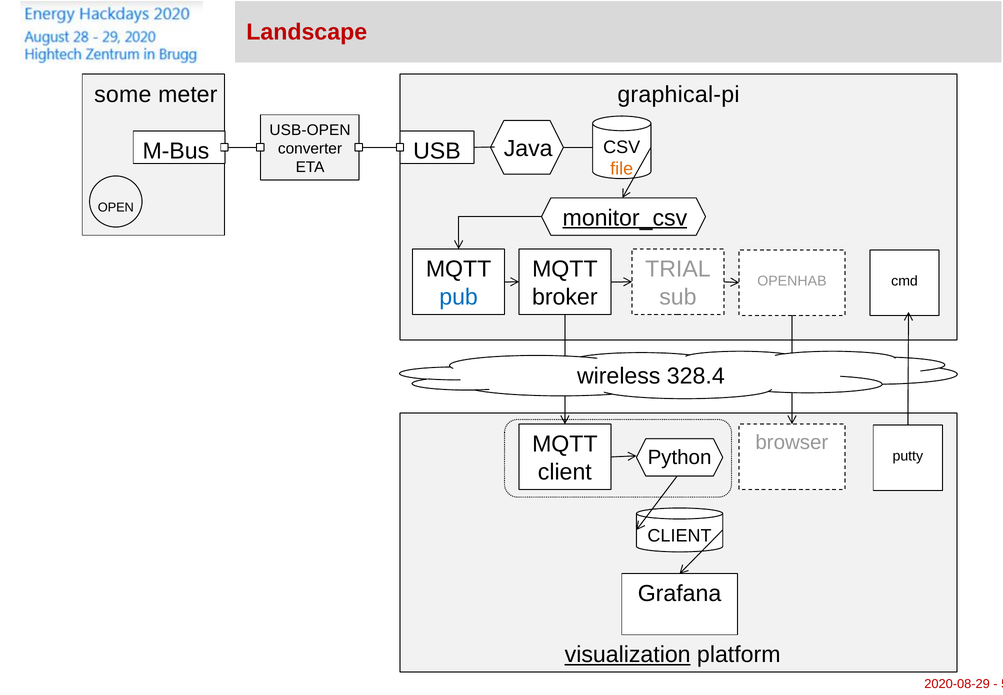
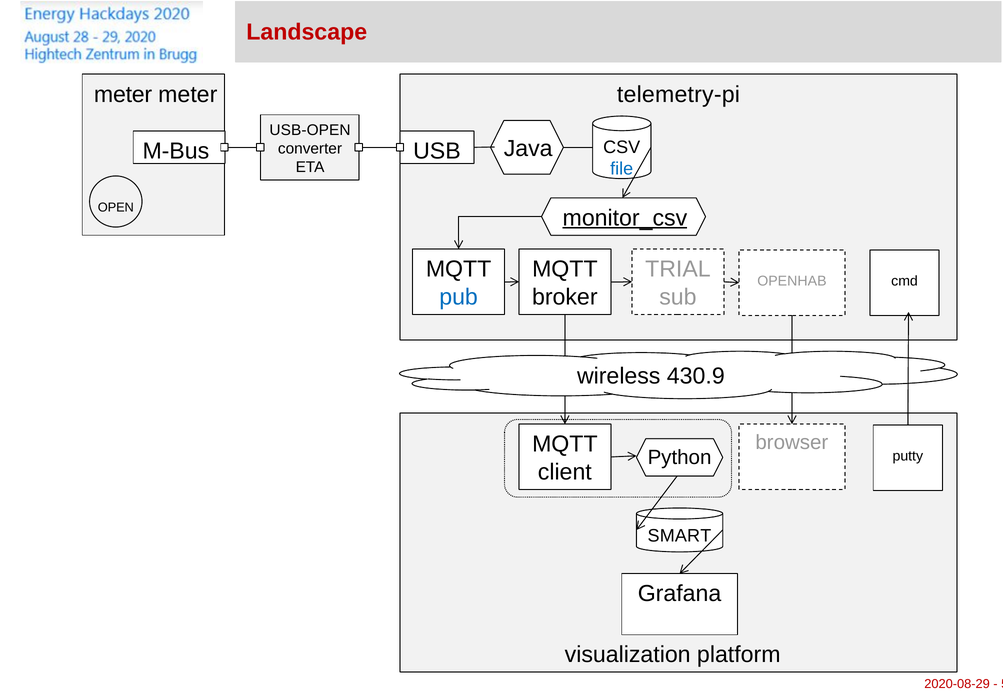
some: some -> meter (123, 94)
graphical-pi: graphical-pi -> telemetry-pi (678, 94)
file colour: orange -> blue (622, 169)
328.4: 328.4 -> 430.9 (696, 376)
CLIENT: CLIENT -> SMART (679, 535)
visualization underline: present -> none (628, 654)
